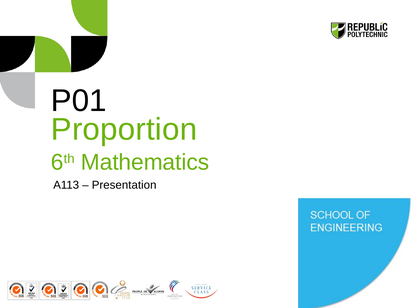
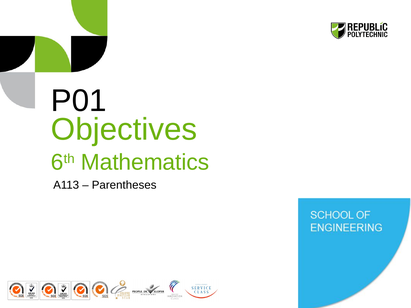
Proportion: Proportion -> Objectives (124, 129)
Presentation: Presentation -> Parentheses (124, 185)
